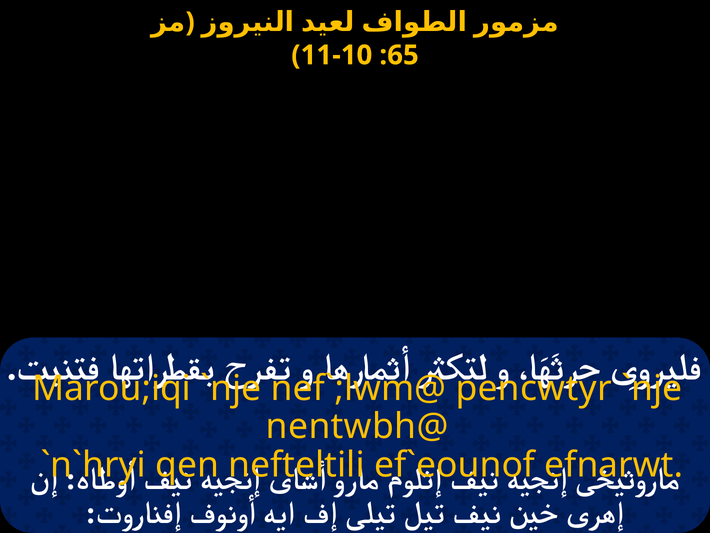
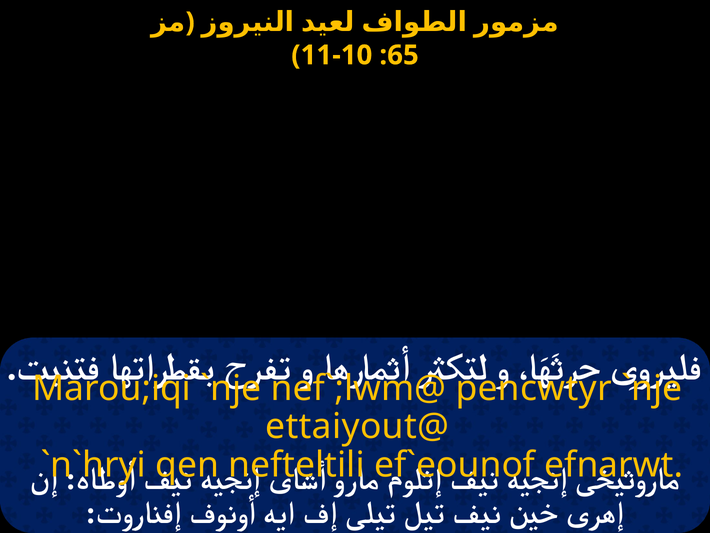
nentwbh@: nentwbh@ -> ettaiyout@ (357, 426)
